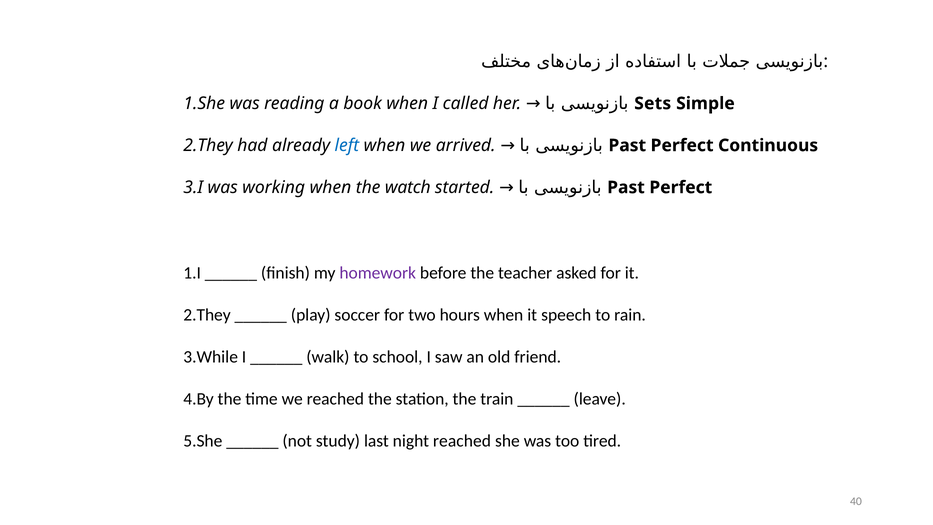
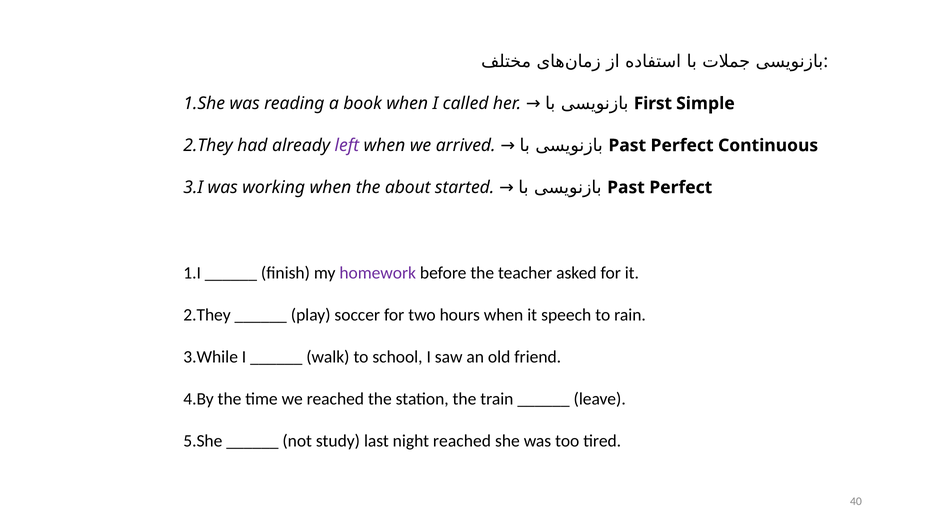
Sets: Sets -> First (653, 103)
left colour: blue -> purple (347, 145)
watch: watch -> about (408, 187)
